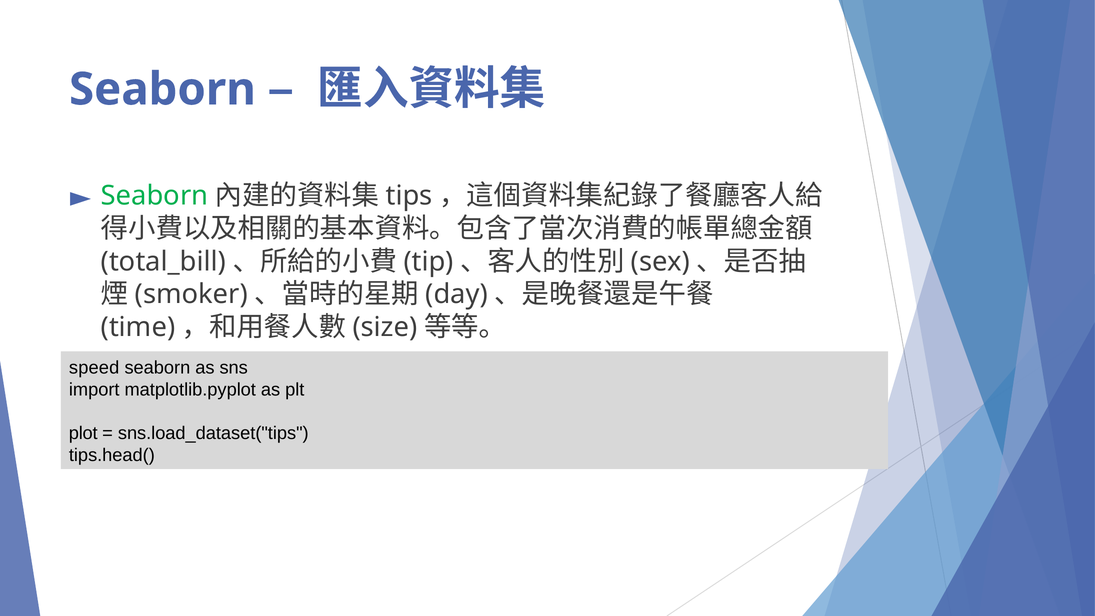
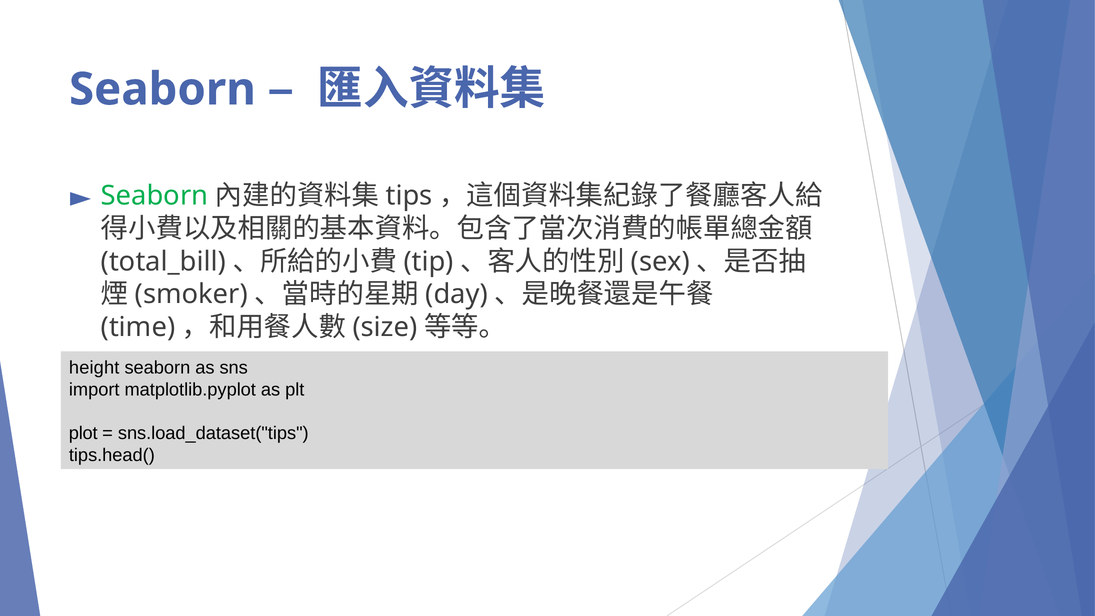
speed: speed -> height (94, 368)
